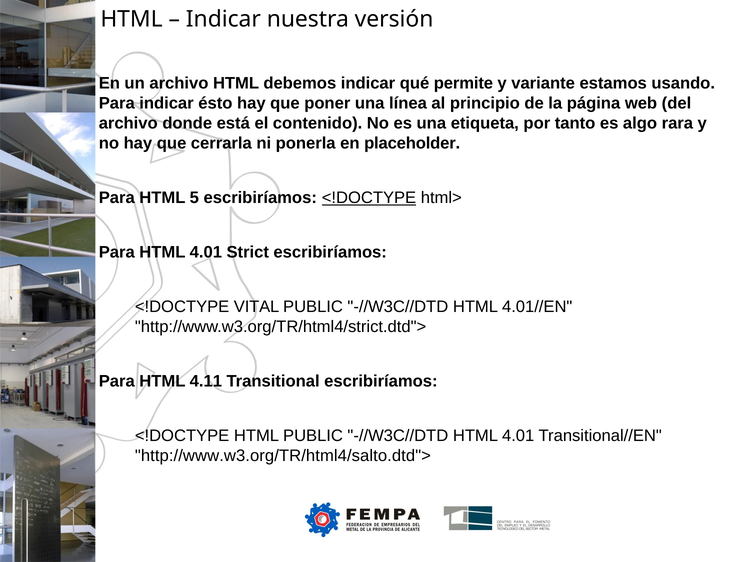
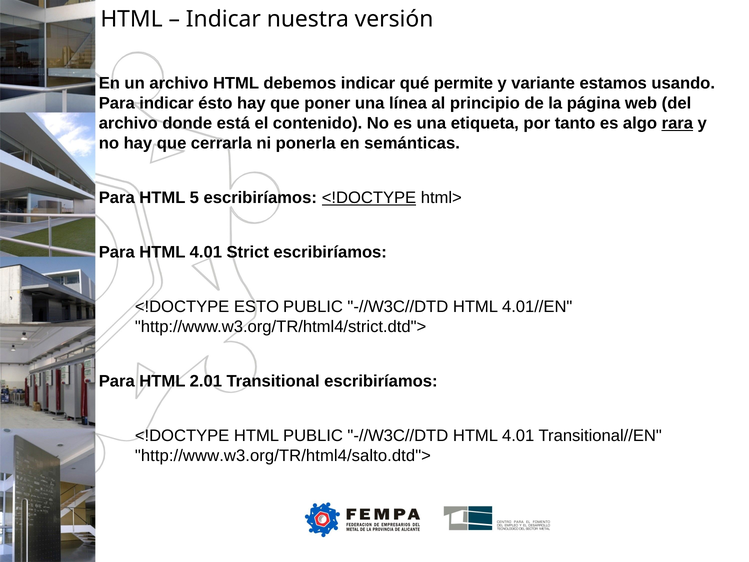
rara underline: none -> present (677, 123)
placeholder: placeholder -> semánticas (412, 143)
VITAL: VITAL -> ESTO (257, 307)
4.11: 4.11 -> 2.01 (206, 381)
